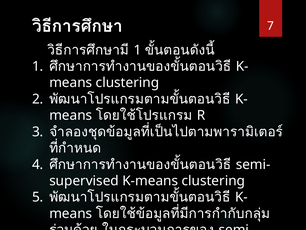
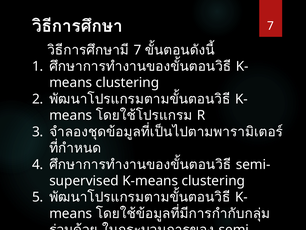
1: 1 -> 7 (137, 50)
